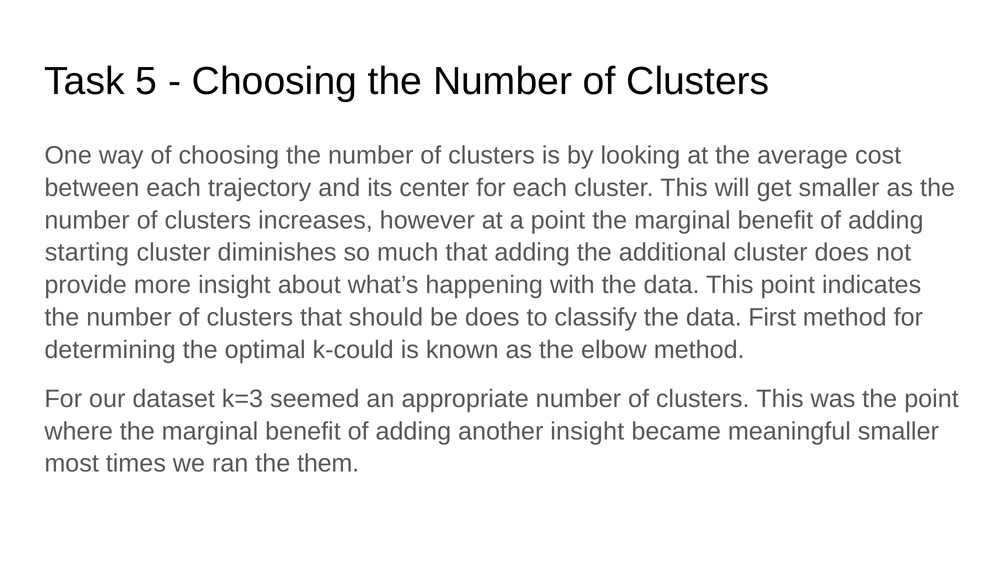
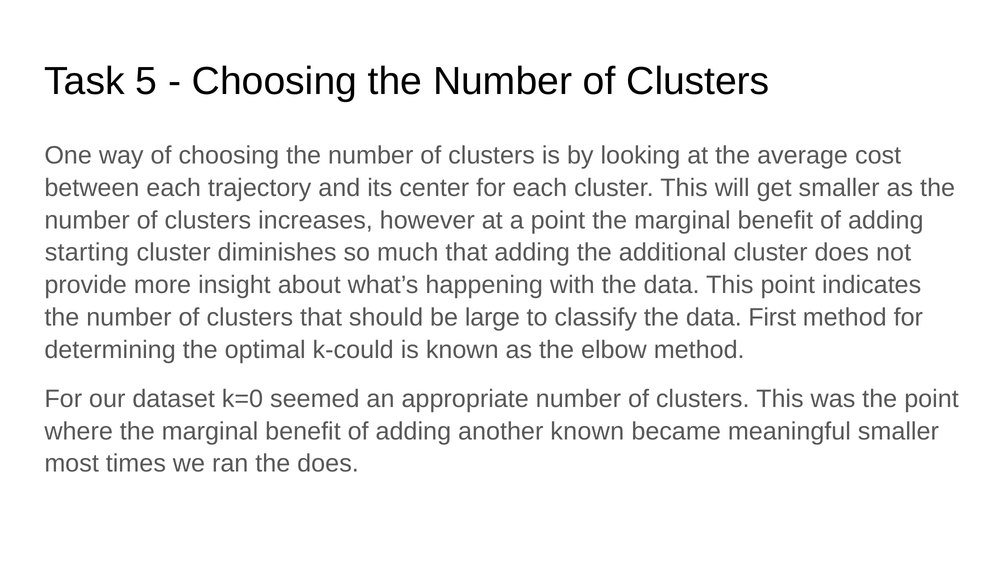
be does: does -> large (492, 318)
k=3: k=3 -> k=0 (242, 399)
another insight: insight -> known (587, 432)
the them: them -> does (328, 464)
